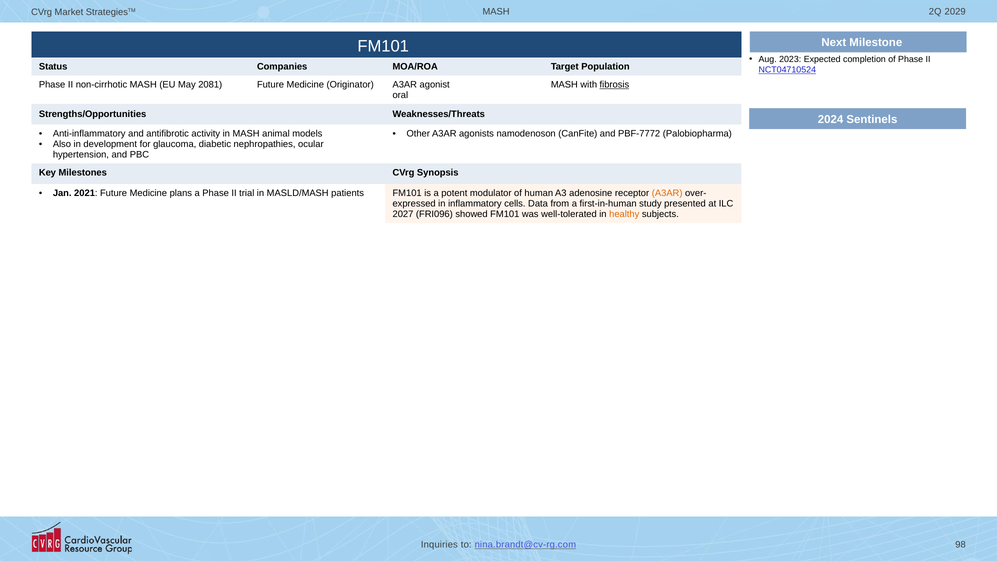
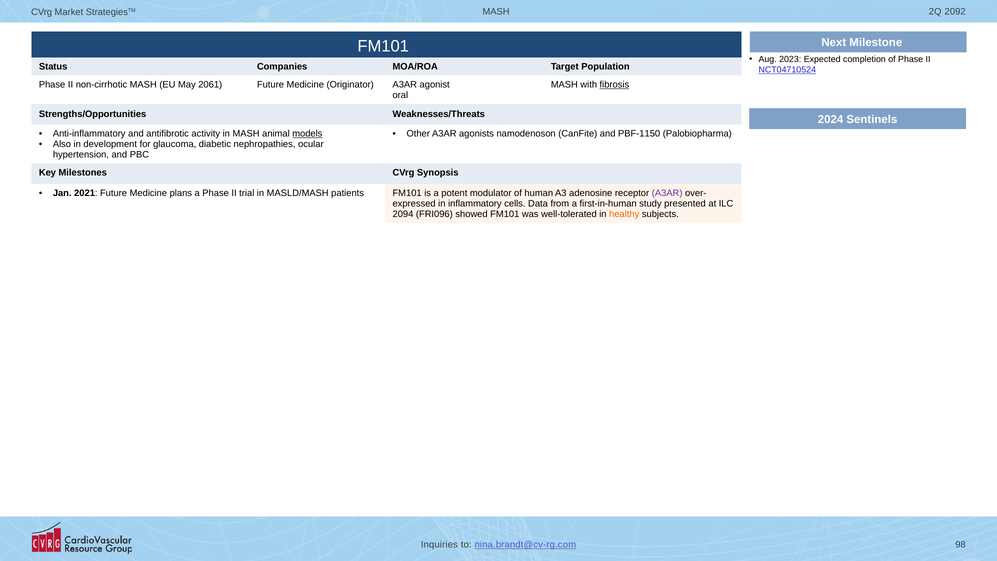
2029: 2029 -> 2092 (955, 12)
2081: 2081 -> 2061 (210, 84)
models underline: none -> present (307, 134)
PBF-7772: PBF-7772 -> PBF-1150 (639, 134)
A3AR colour: orange -> purple (667, 193)
2027: 2027 -> 2094 (403, 214)
